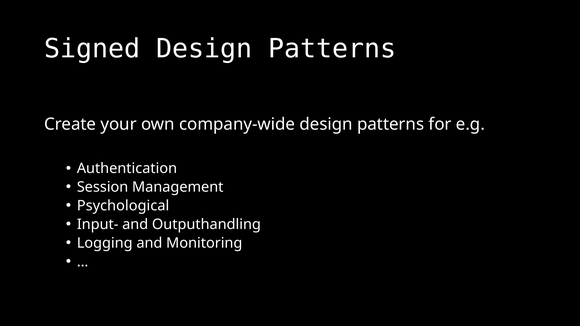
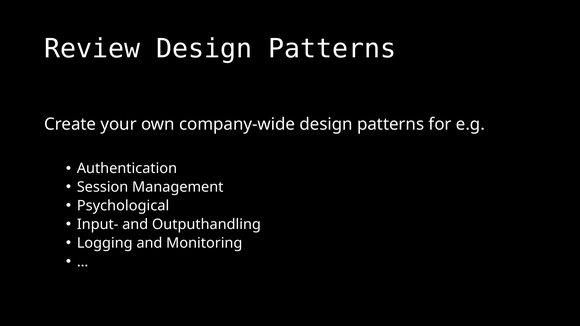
Signed: Signed -> Review (92, 49)
